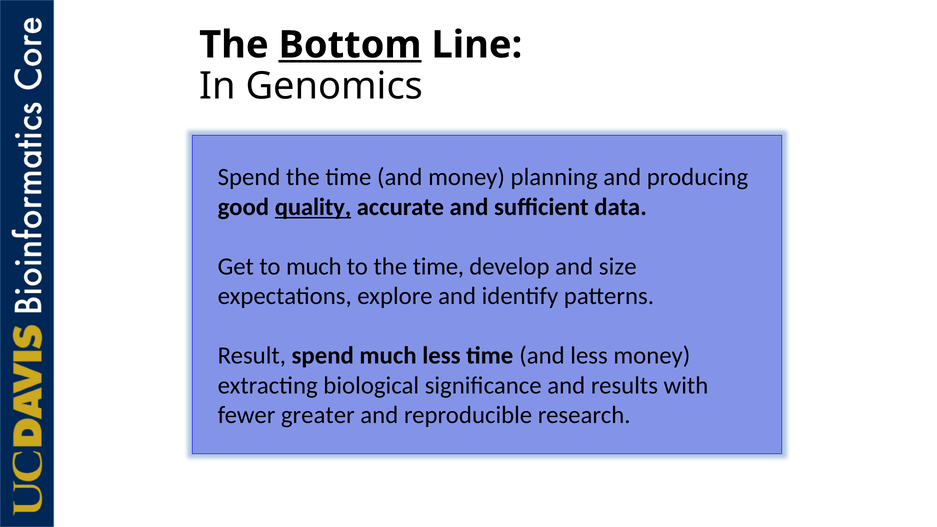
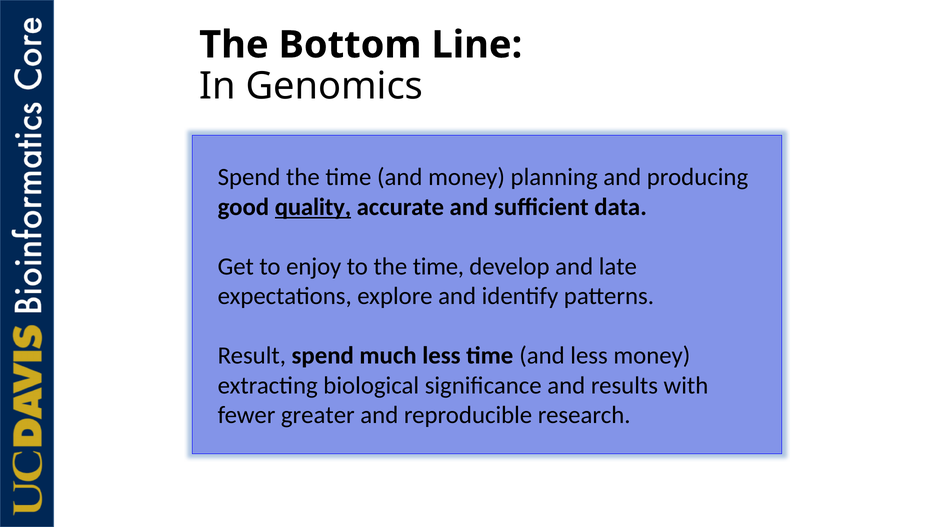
Bottom underline: present -> none (350, 45)
to much: much -> enjoy (314, 267)
size: size -> late (618, 267)
